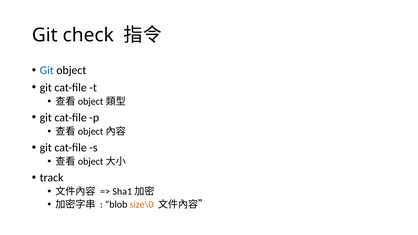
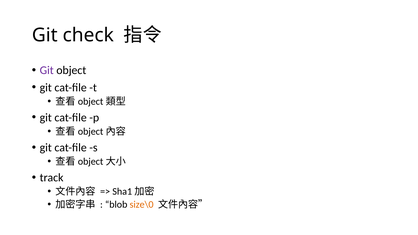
Git colour: blue -> purple (47, 70)
